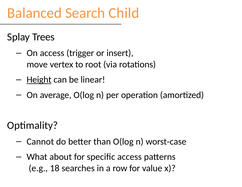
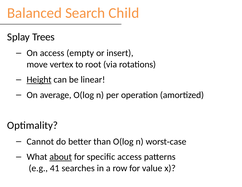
trigger: trigger -> empty (80, 53)
about underline: none -> present (61, 157)
18: 18 -> 41 (55, 168)
